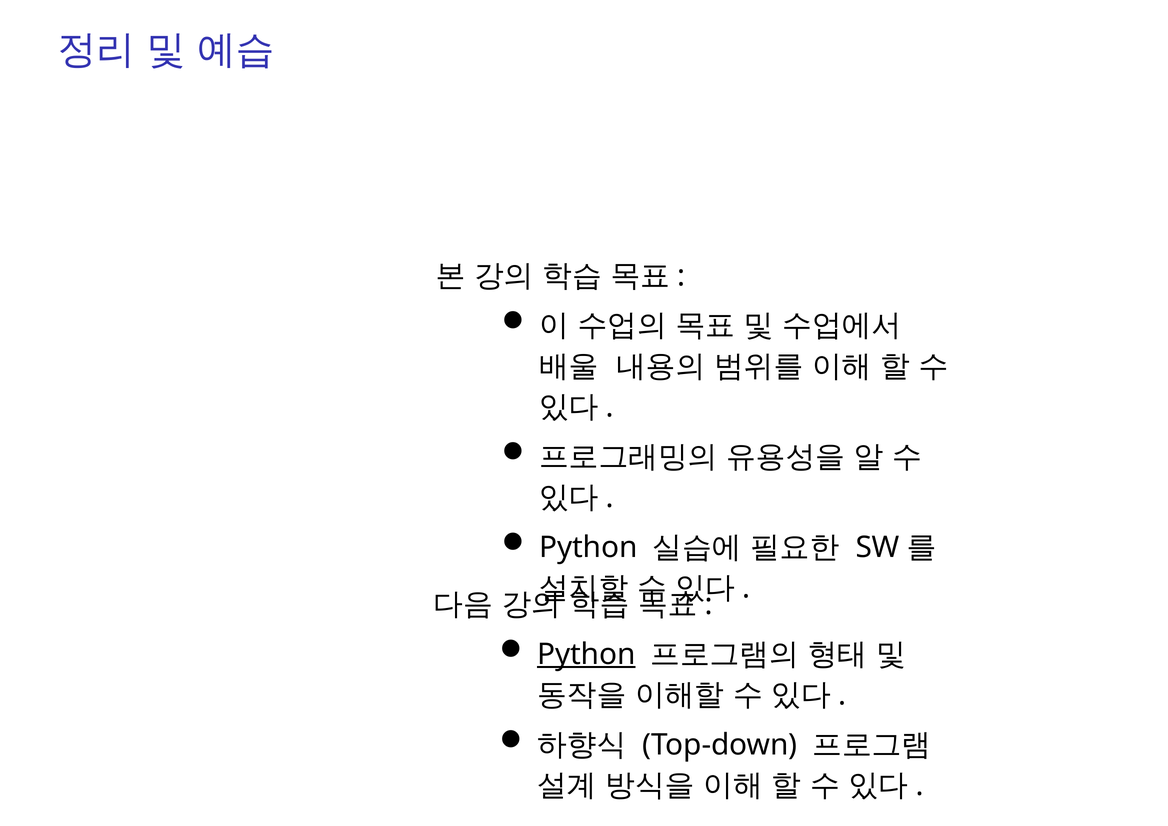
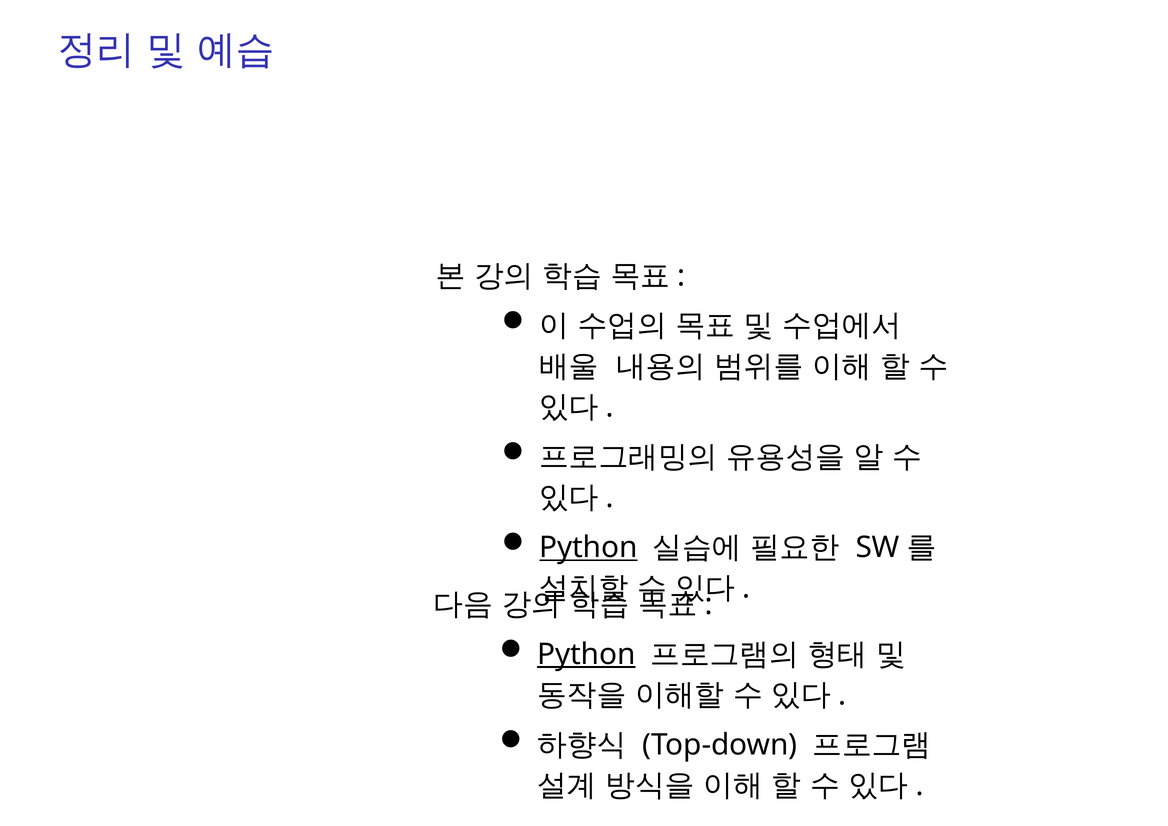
Python underline: none -> present (588, 547)
